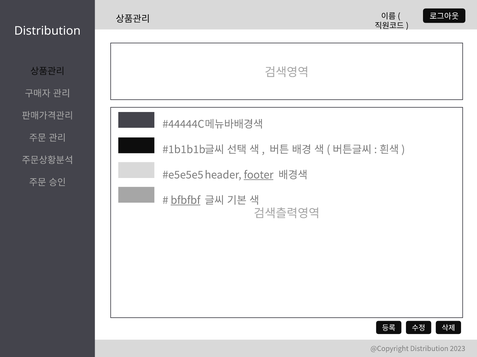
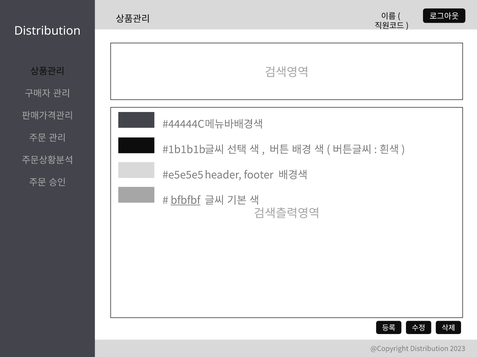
footer underline: present -> none (259, 175)
